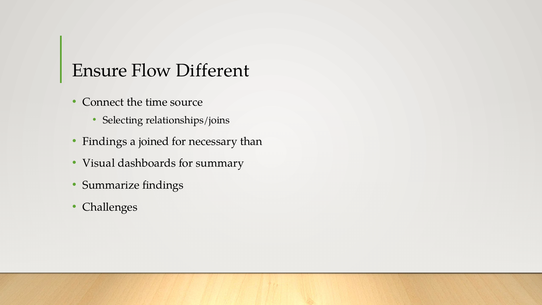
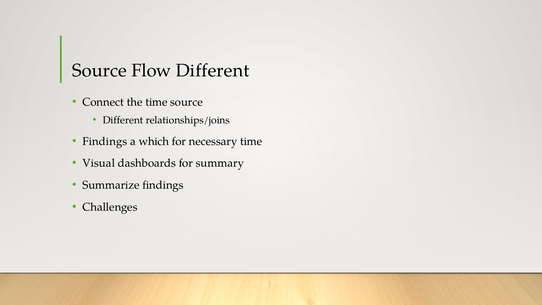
Ensure: Ensure -> Source (100, 71)
Selecting: Selecting -> Different (123, 120)
joined: joined -> which (154, 141)
necessary than: than -> time (251, 141)
